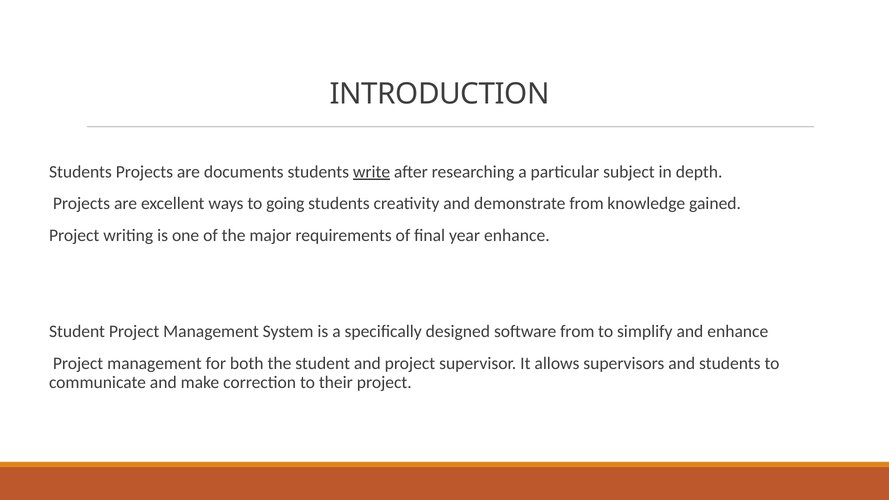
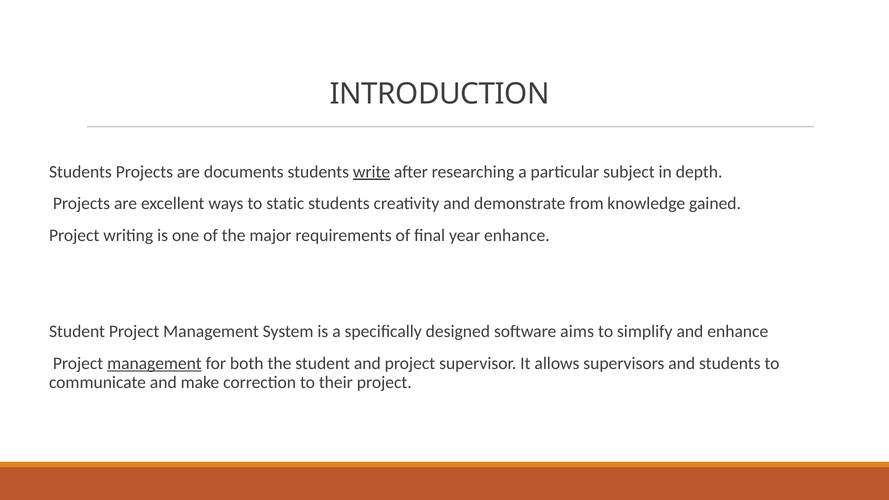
going: going -> static (285, 204)
software from: from -> aims (577, 332)
management underline: none -> present (154, 364)
